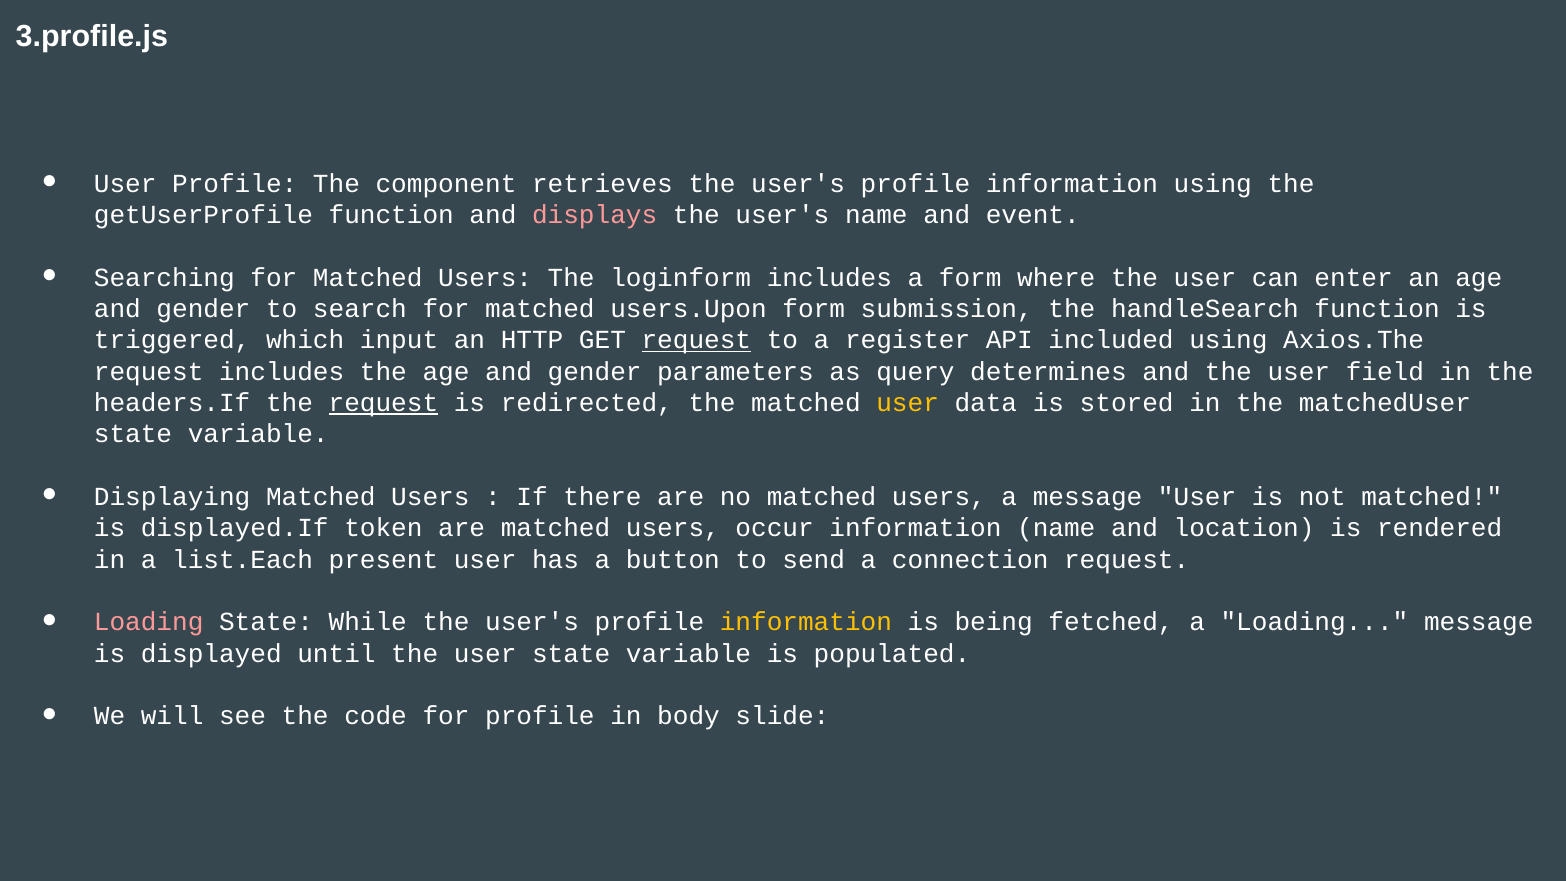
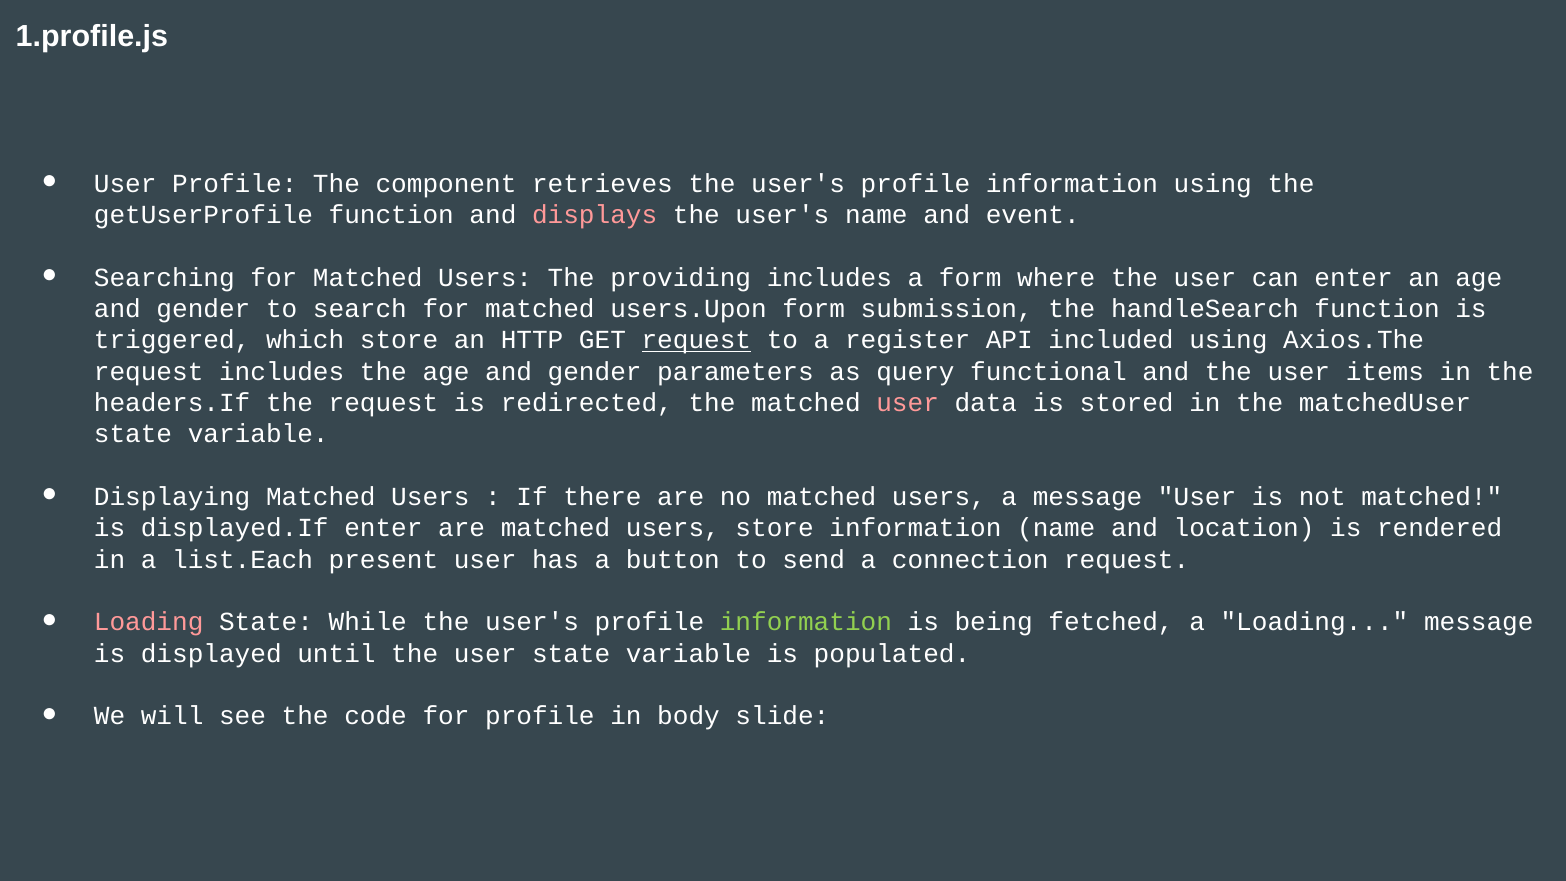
3.profile.js: 3.profile.js -> 1.profile.js (92, 36)
loginform: loginform -> providing (681, 278)
which input: input -> store (399, 340)
determines: determines -> functional (1048, 372)
field: field -> items (1385, 372)
request underline: present -> none (383, 403)
user colour: yellow -> pink (908, 403)
displayed.If token: token -> enter (383, 528)
users occur: occur -> store (775, 528)
information colour: yellow -> light green (806, 622)
